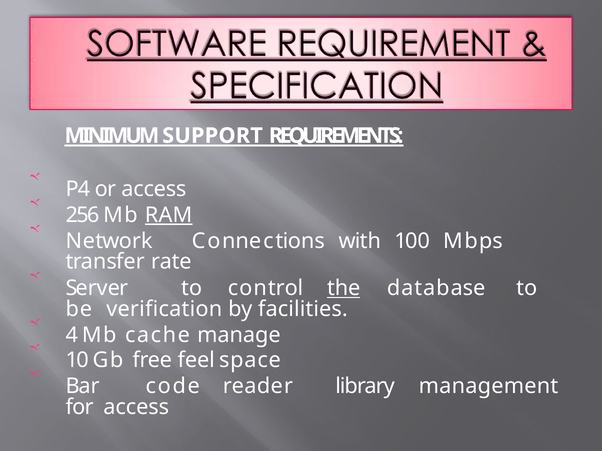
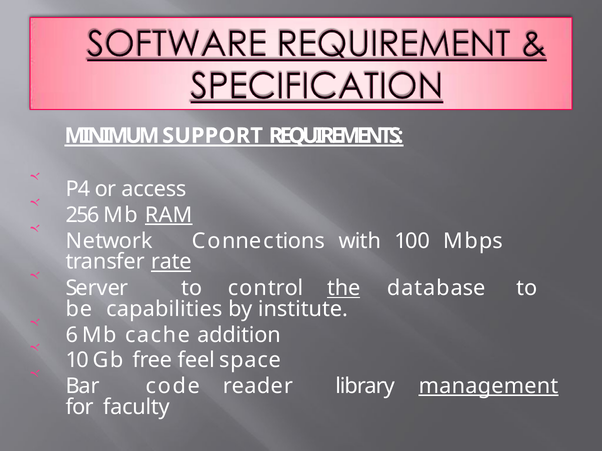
rate underline: none -> present (171, 262)
verification: verification -> capabilities (164, 309)
facilities: facilities -> institute (303, 309)
4: 4 -> 6 (72, 335)
manage: manage -> addition (239, 335)
management underline: none -> present (488, 386)
for access: access -> faculty (136, 407)
